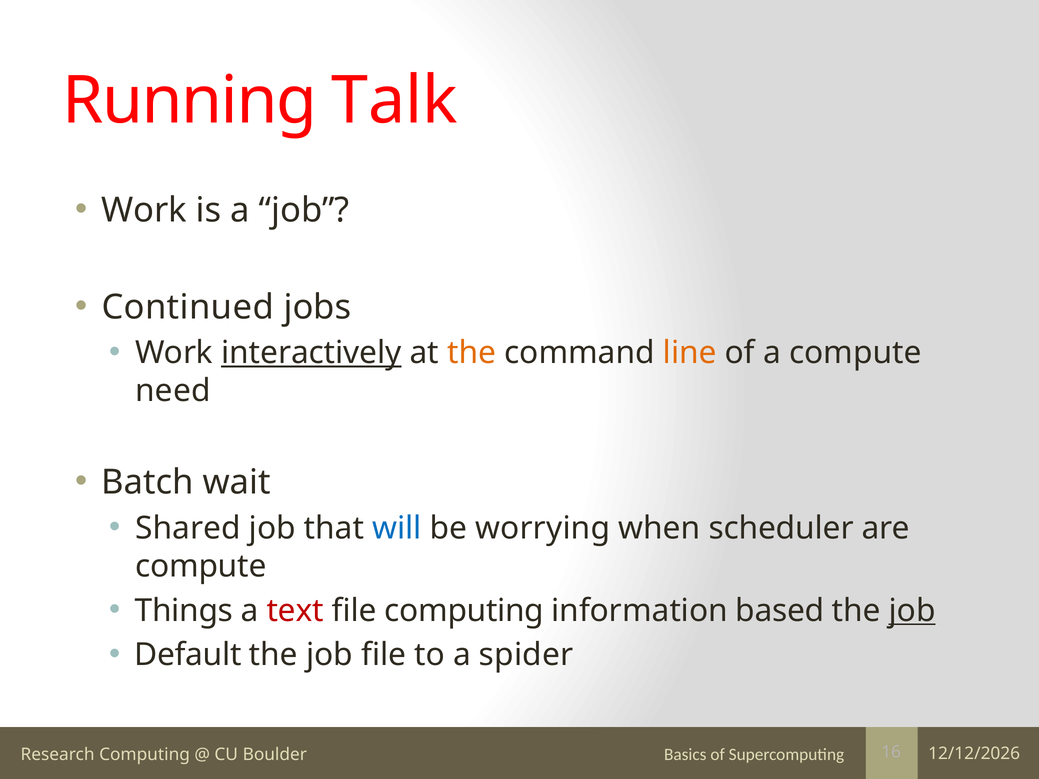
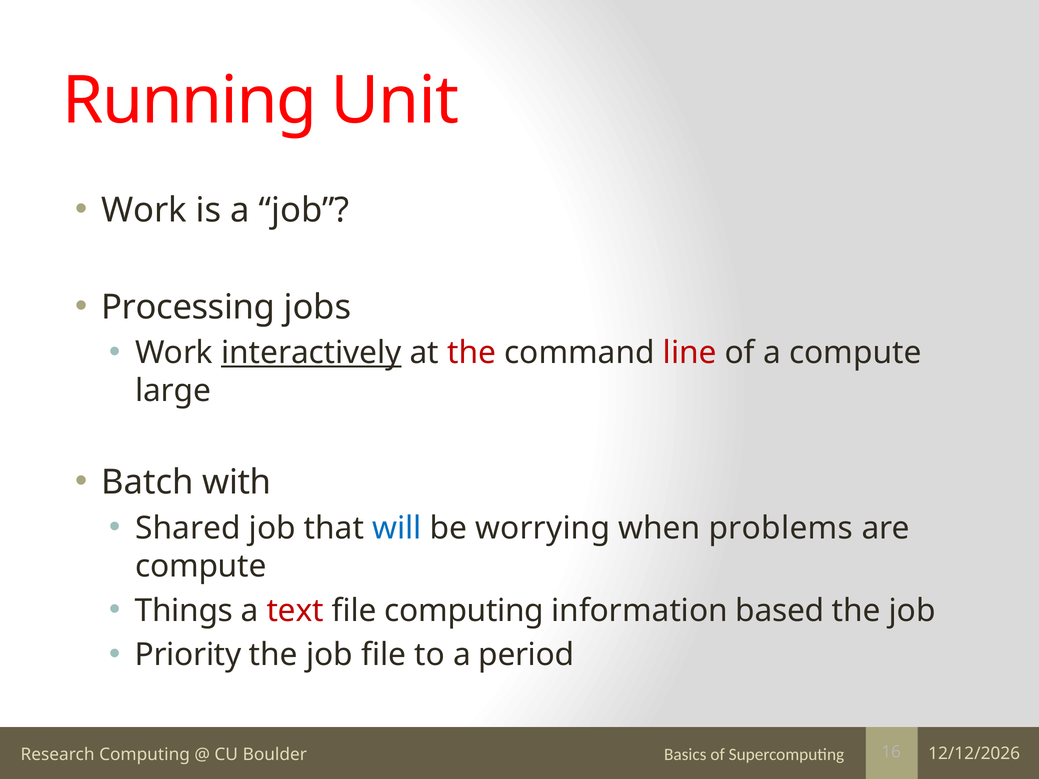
Talk: Talk -> Unit (395, 101)
Continued: Continued -> Processing (188, 307)
the colour: orange -> red (472, 353)
line colour: orange -> red (690, 353)
need: need -> large (173, 391)
wait: wait -> with (237, 482)
scheduler: scheduler -> problems (781, 528)
job underline: present -> none (912, 611)
Default: Default -> Priority (188, 655)
spider: spider -> period (526, 655)
